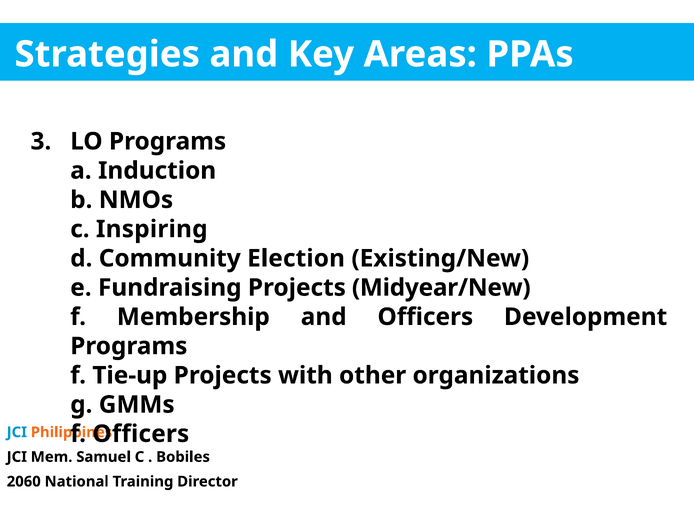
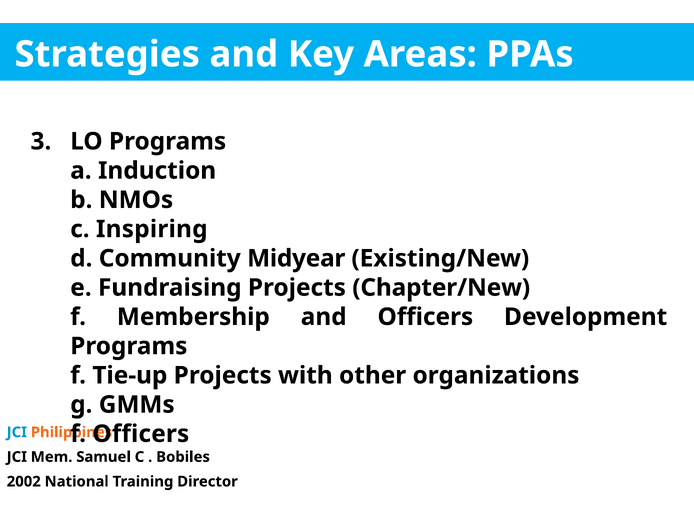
Election: Election -> Midyear (296, 259)
Midyear/New: Midyear/New -> Chapter/New (441, 288)
2060: 2060 -> 2002 (24, 482)
